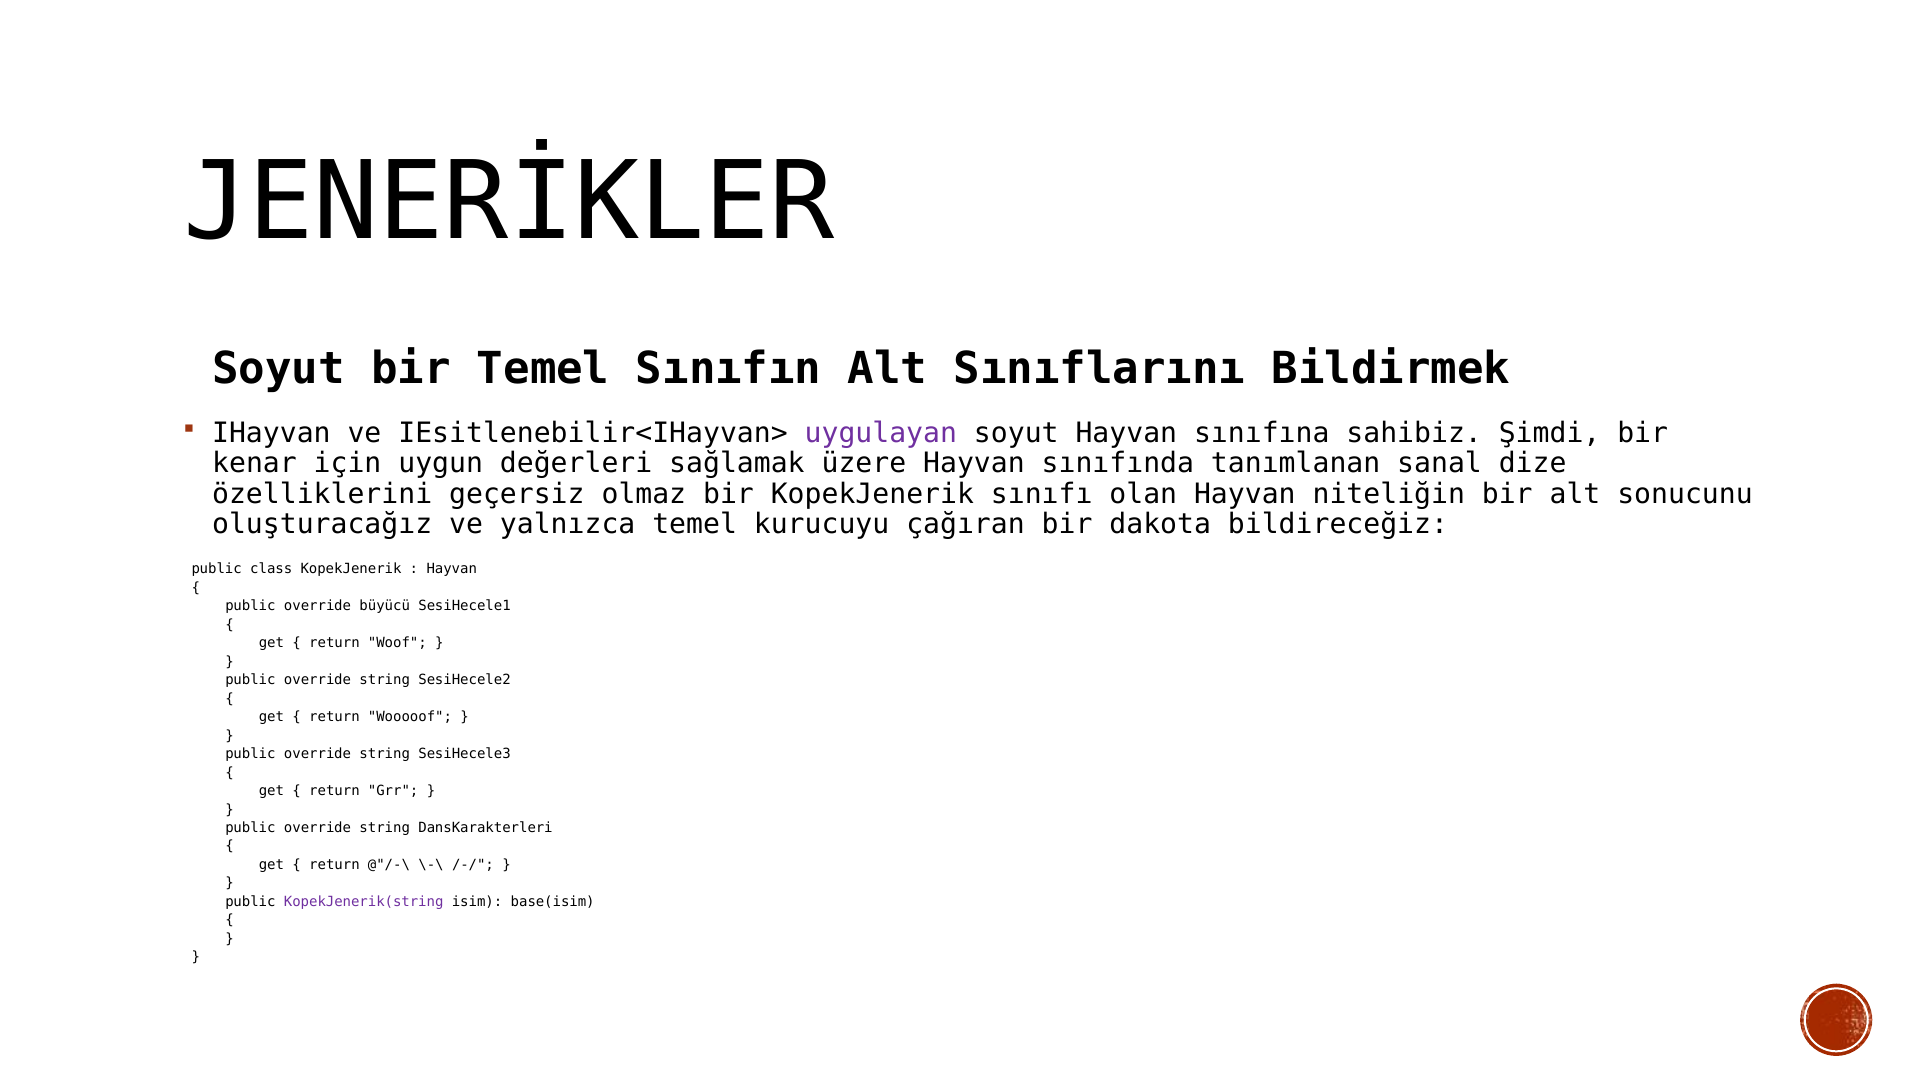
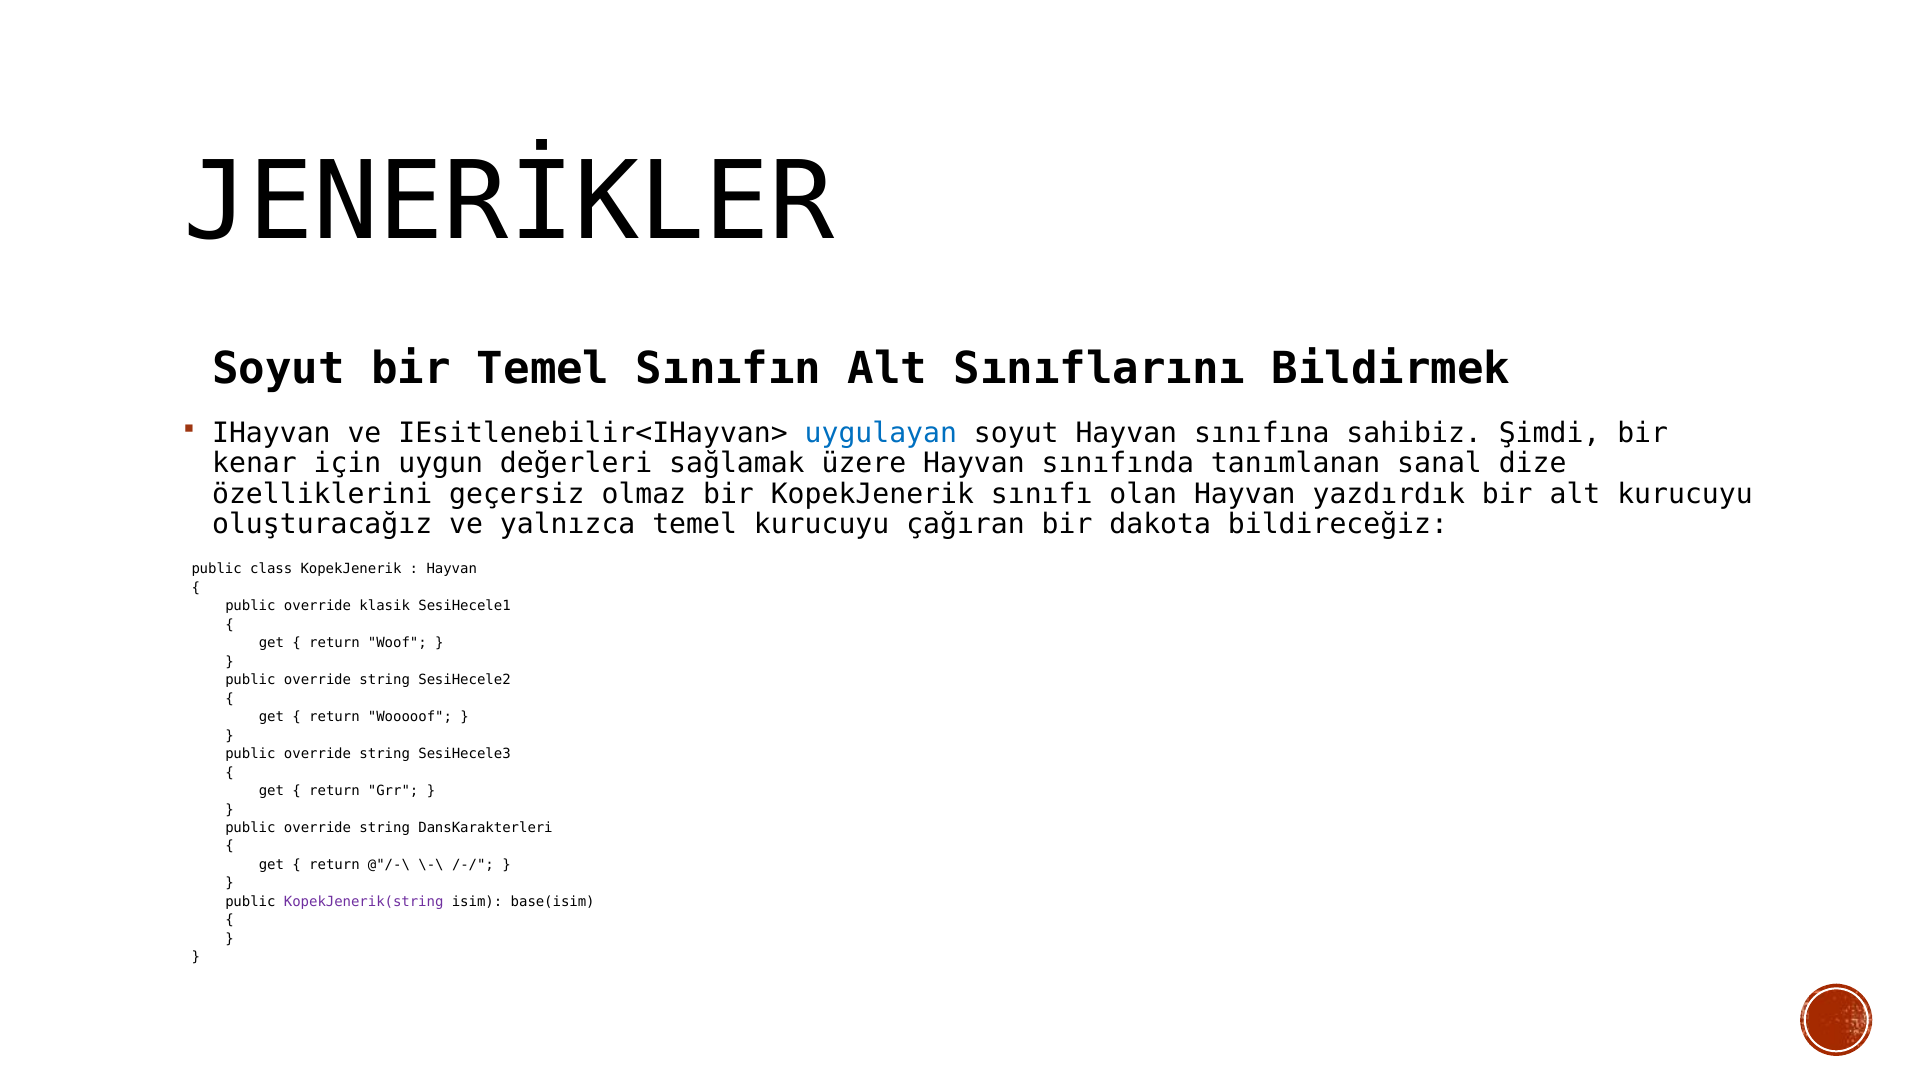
uygulayan colour: purple -> blue (881, 433)
niteliğin: niteliğin -> yazdırdık (1389, 494)
alt sonucunu: sonucunu -> kurucuyu (1685, 494)
büyücü: büyücü -> klasik (385, 606)
